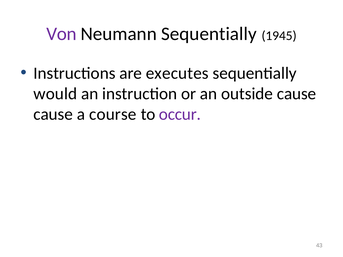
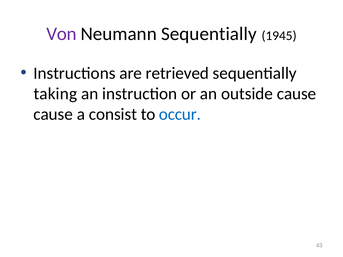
executes: executes -> retrieved (177, 73)
would: would -> taking (55, 94)
course: course -> consist (113, 114)
occur colour: purple -> blue (180, 114)
